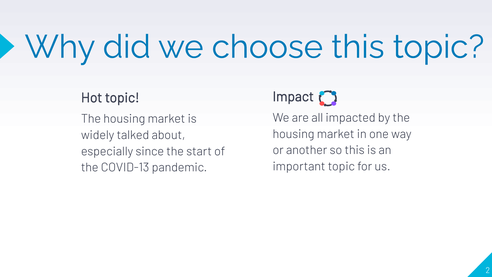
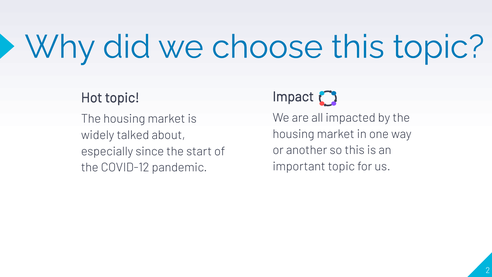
COVID-13: COVID-13 -> COVID-12 (125, 167)
